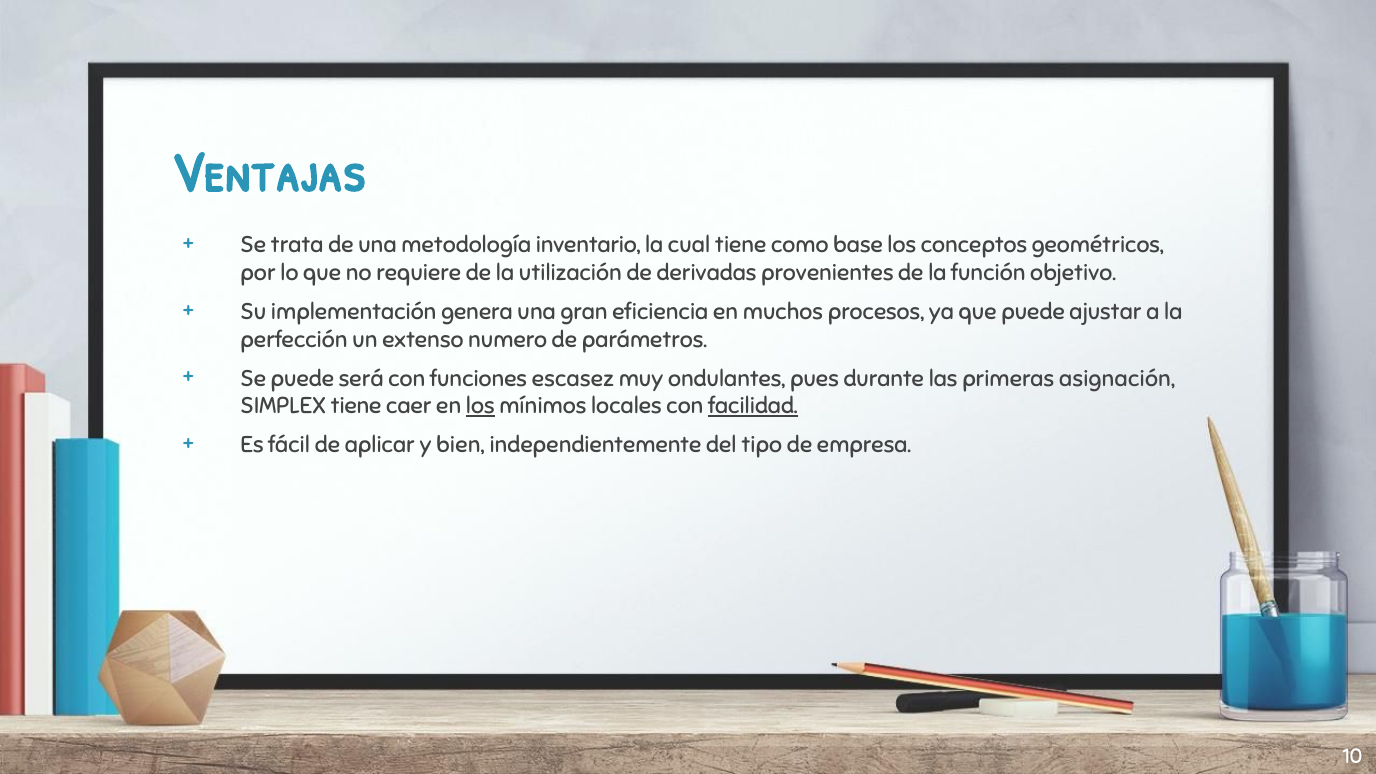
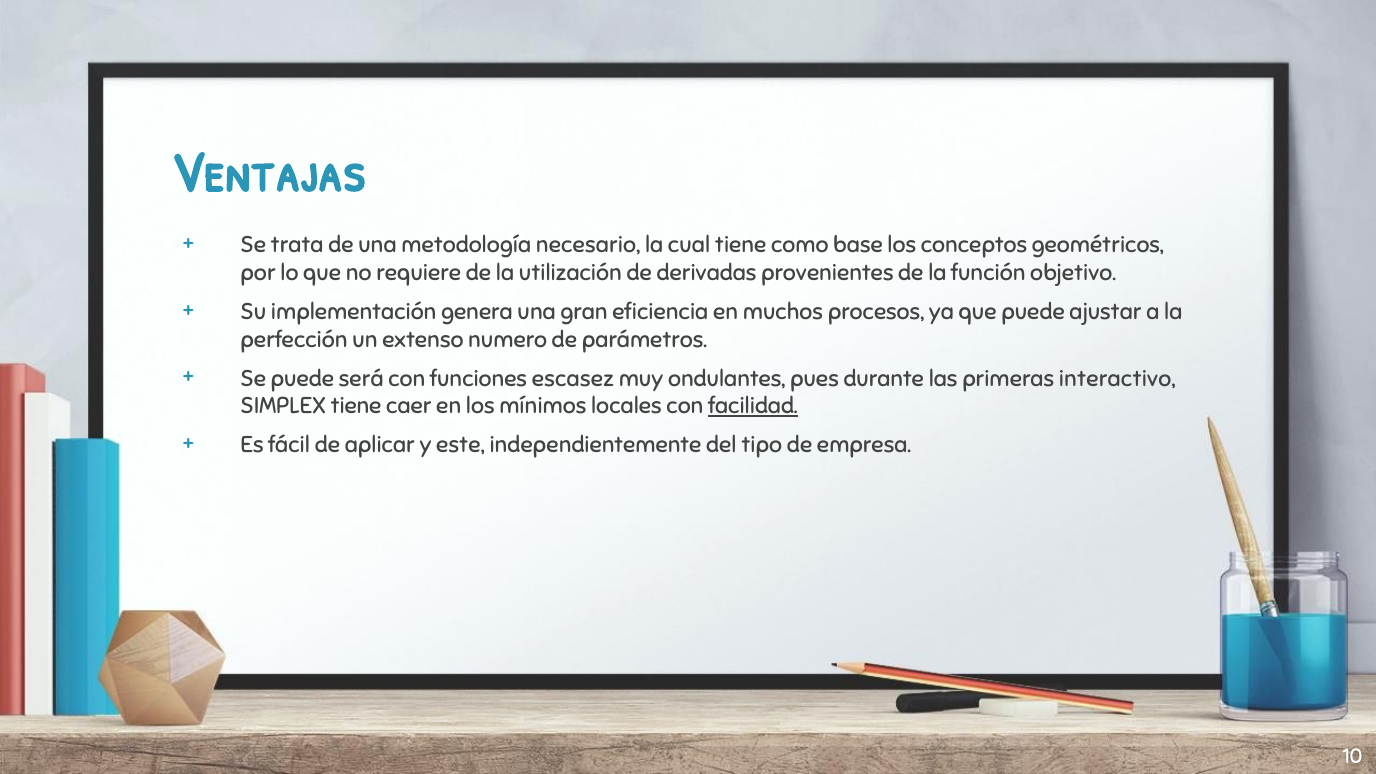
inventario: inventario -> necesario (588, 245)
asignación: asignación -> interactivo (1117, 378)
los underline: present -> none (480, 406)
bien: bien -> este (460, 445)
